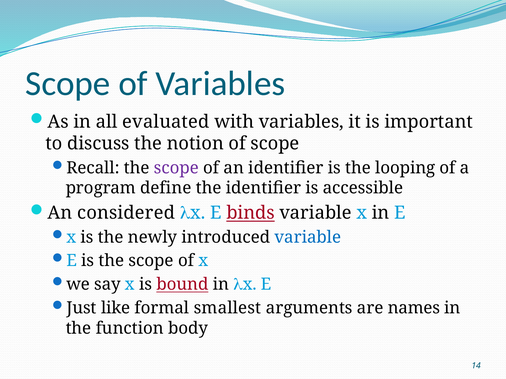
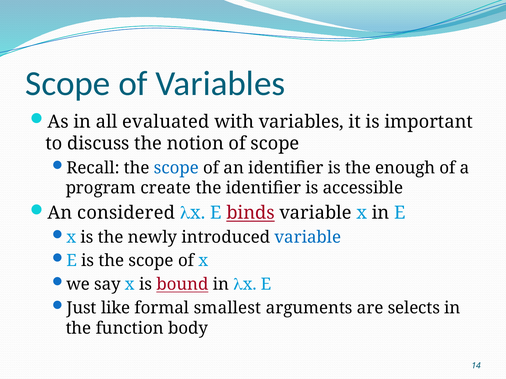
scope colour: purple -> blue (176, 168)
looping: looping -> enough (405, 168)
define: define -> create (166, 188)
names: names -> selects (414, 308)
